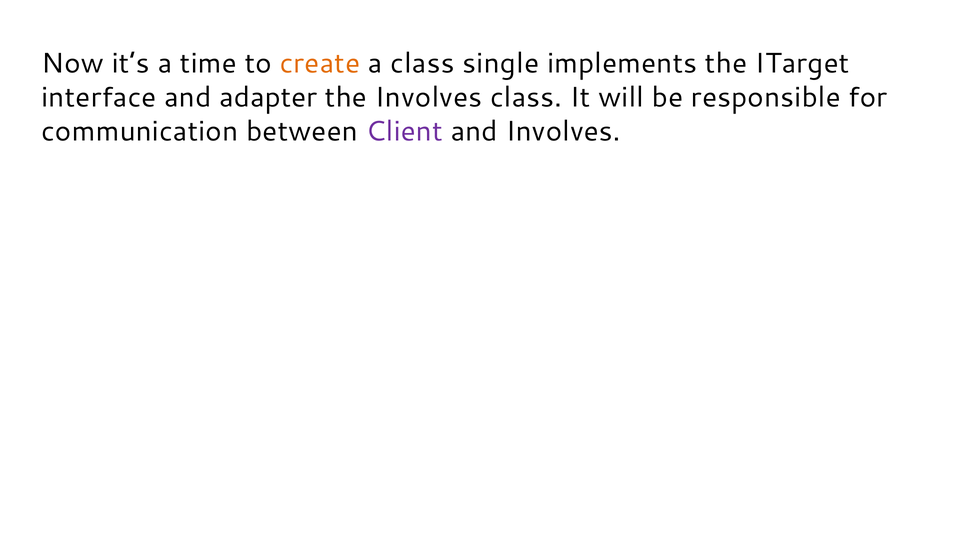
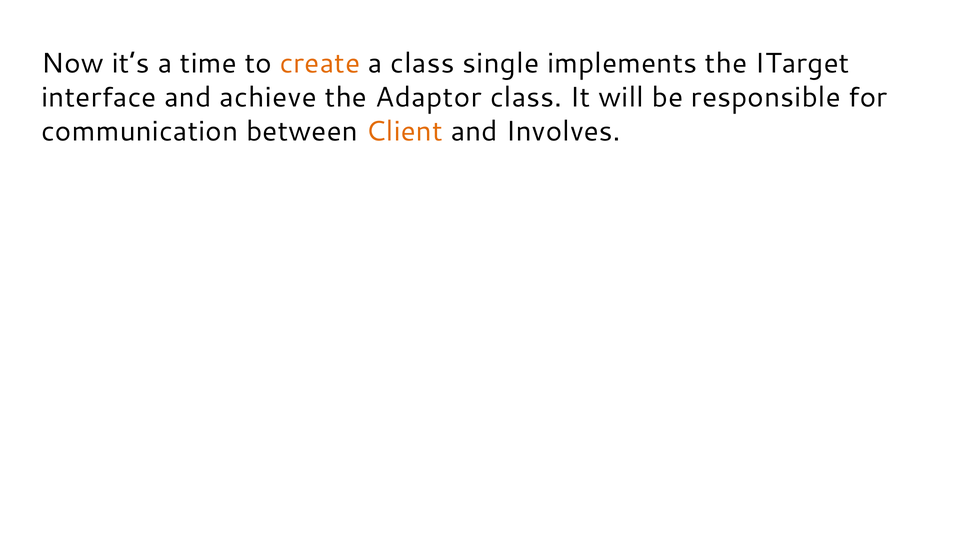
adapter: adapter -> achieve (268, 97)
the Involves: Involves -> Adaptor (428, 97)
Client colour: purple -> orange (404, 131)
